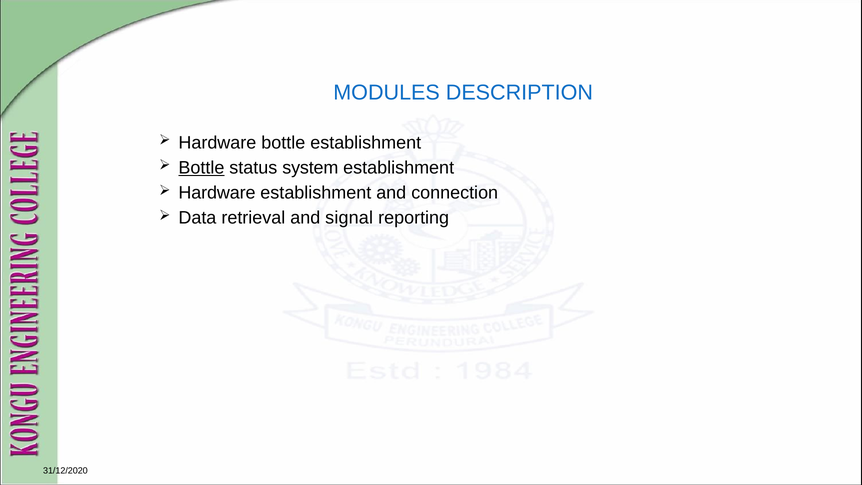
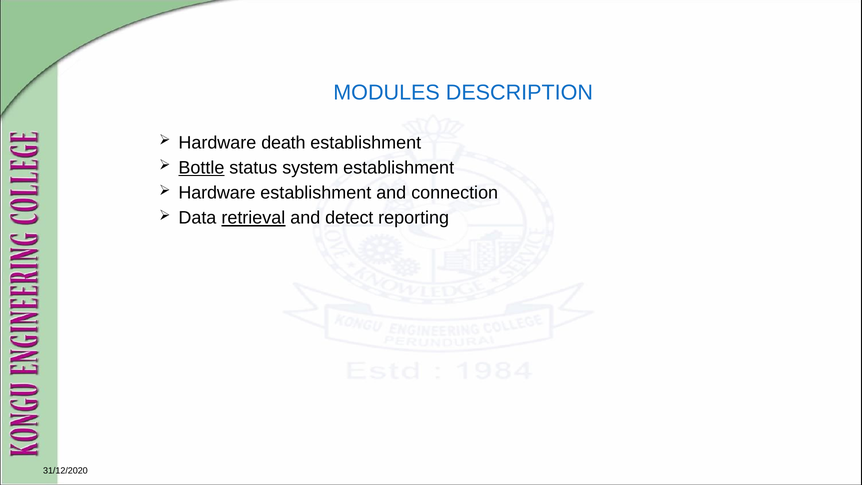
Hardware bottle: bottle -> death (283, 143)
retrieval underline: none -> present (253, 218)
signal: signal -> detect (349, 218)
